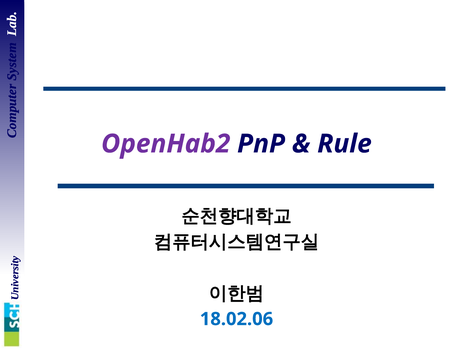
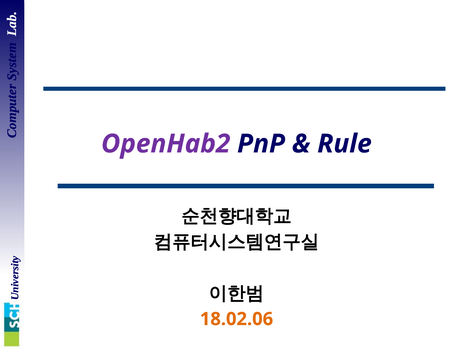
18.02.06 colour: blue -> orange (237, 319)
